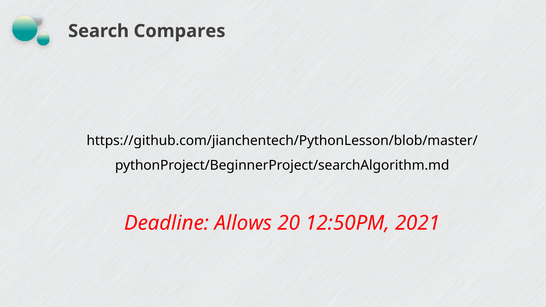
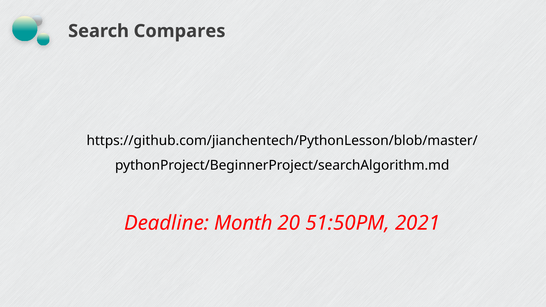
Allows: Allows -> Month (243, 223)
12:50PM: 12:50PM -> 51:50PM (348, 223)
